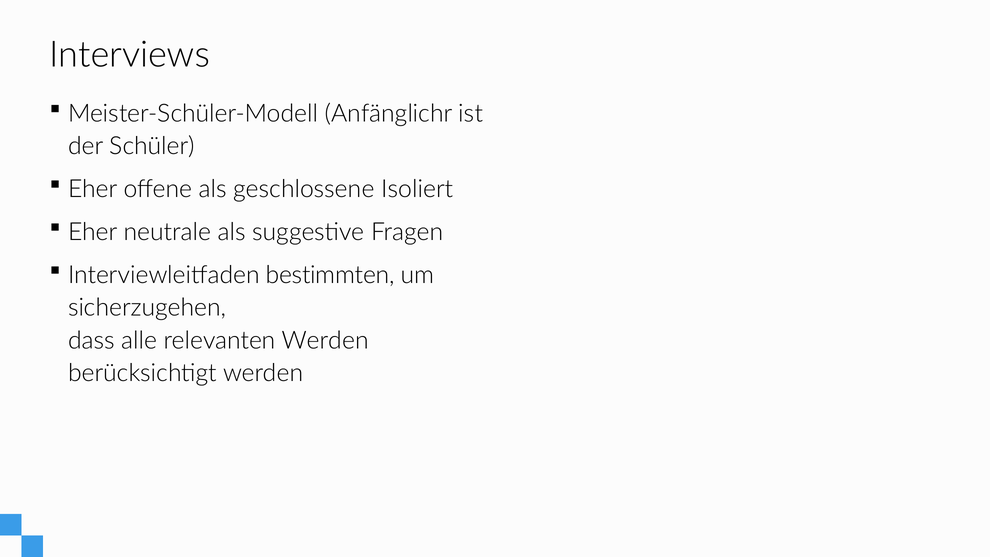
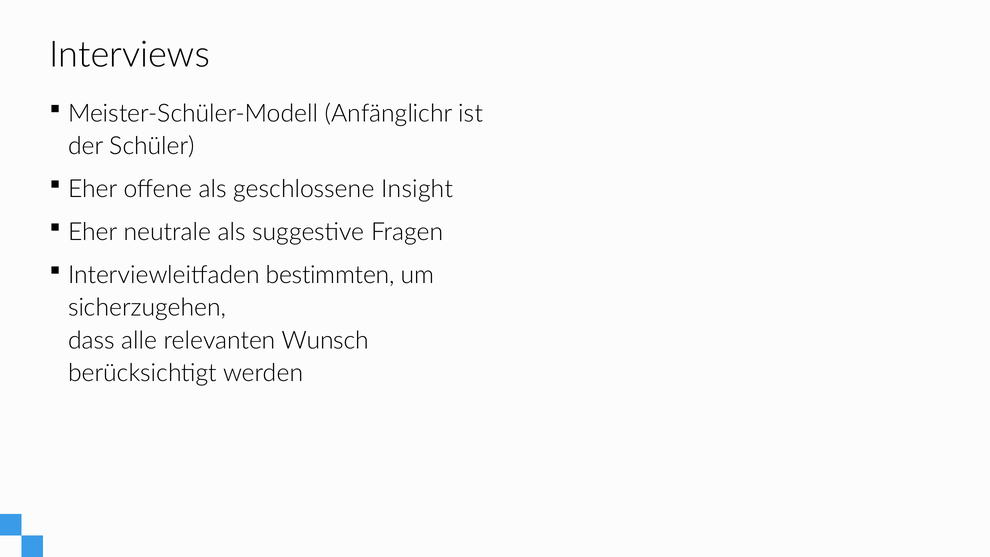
Isoliert: Isoliert -> Insight (417, 189)
relevanten Werden: Werden -> Wunsch (325, 340)
